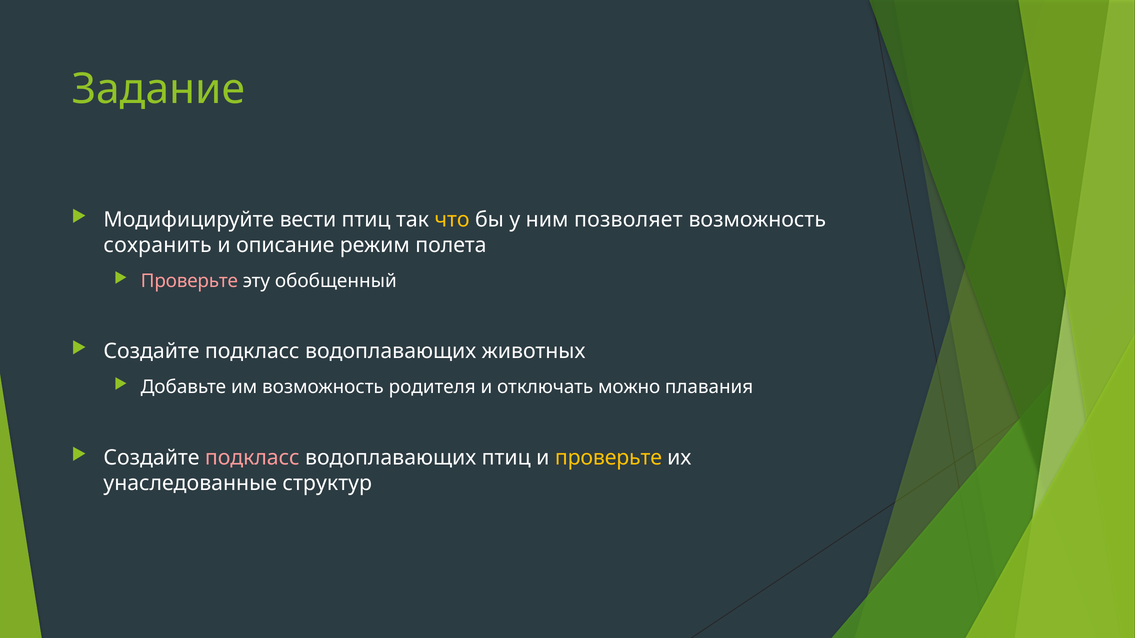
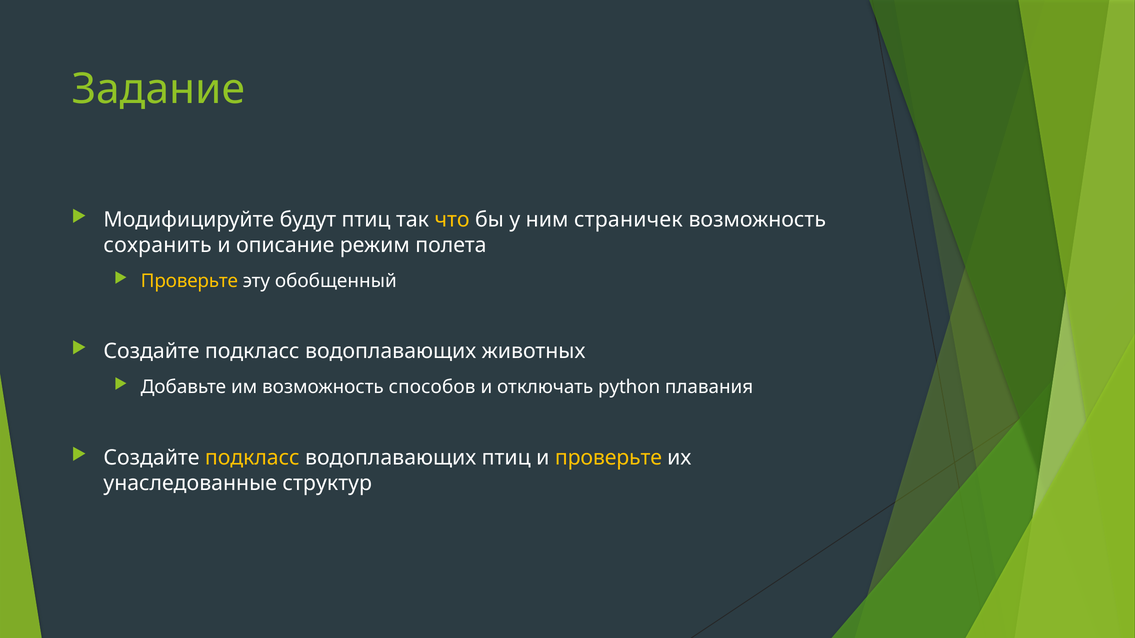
вести: вести -> будут (308, 220)
позволяет: позволяет -> страничек (628, 220)
Проверьте colour: pink -> yellow (189, 281)
родителя: родителя -> способов (432, 387)
можно: можно -> python (629, 387)
подкласс colour: pink -> yellow (252, 458)
